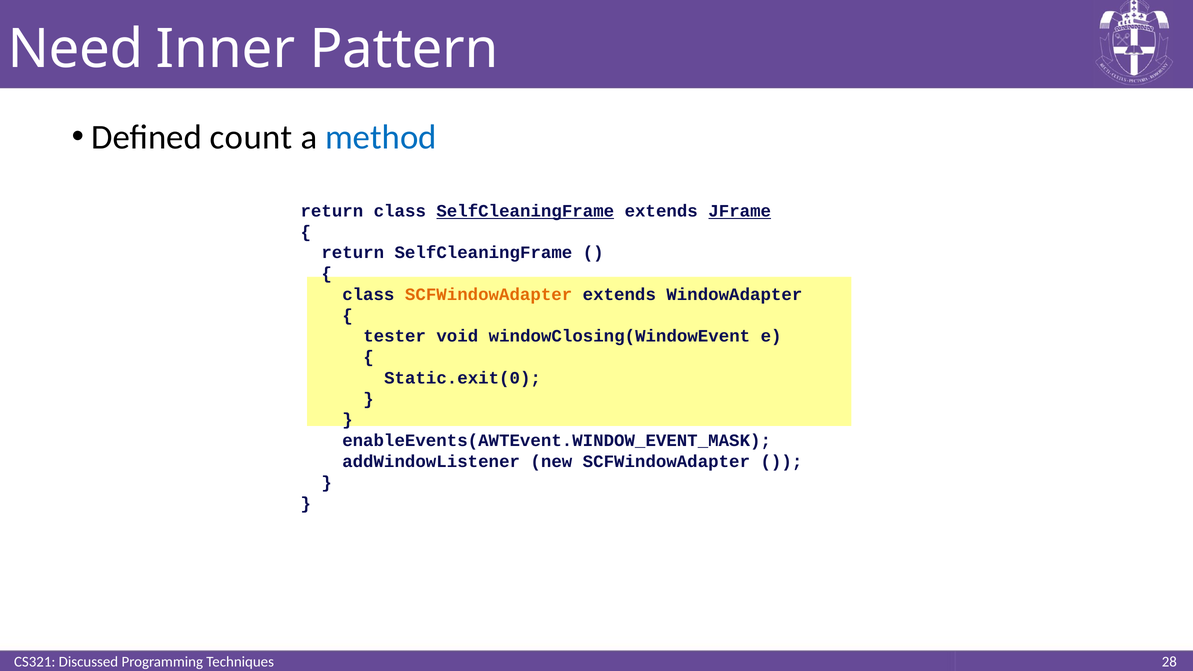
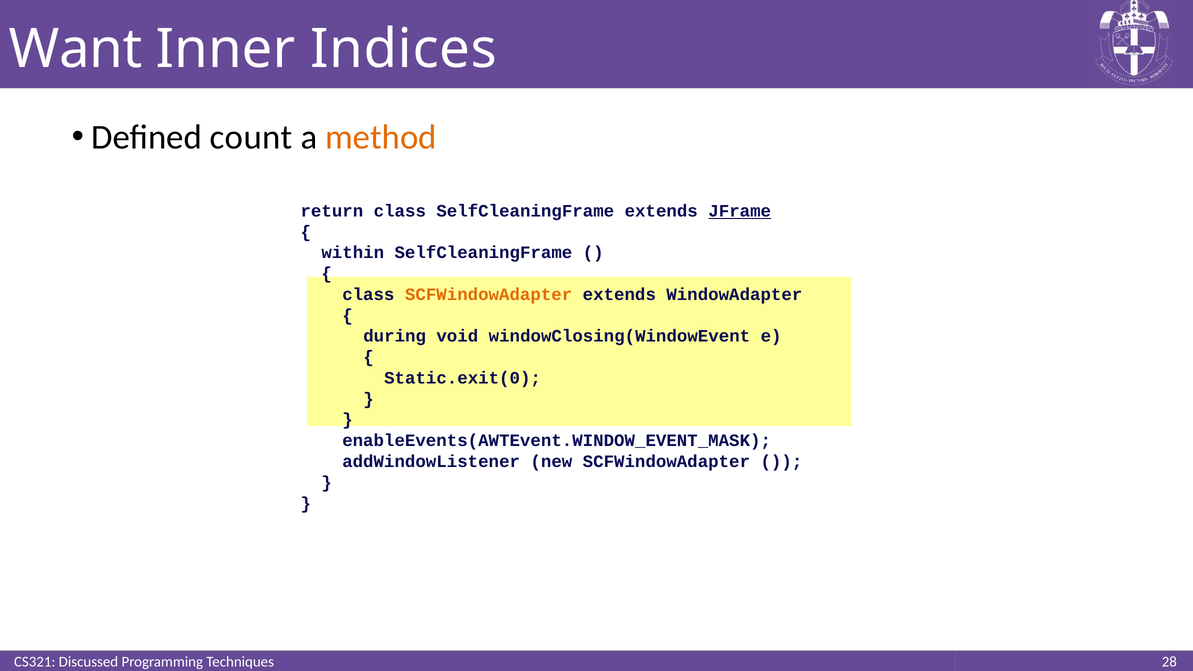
Need: Need -> Want (76, 49)
Pattern: Pattern -> Indices (404, 49)
method colour: blue -> orange (381, 137)
SelfCleaningFrame underline: present -> none (525, 211)
return: return -> within (353, 253)
tester: tester -> during (395, 336)
